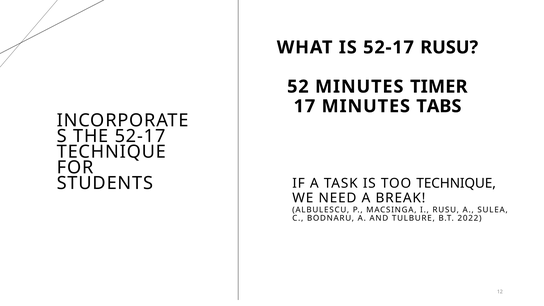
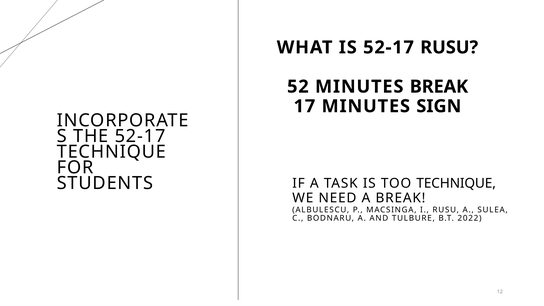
MINUTES TIMER: TIMER -> BREAK (439, 87)
TABS: TABS -> SIGN (439, 106)
